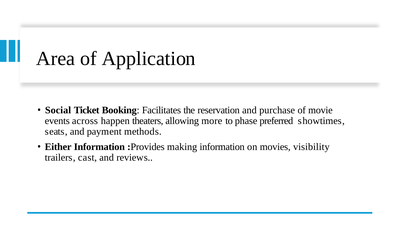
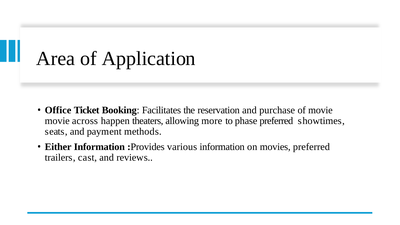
Social: Social -> Office (58, 110)
events: events -> movie (57, 121)
making: making -> various (182, 147)
movies visibility: visibility -> preferred (311, 147)
